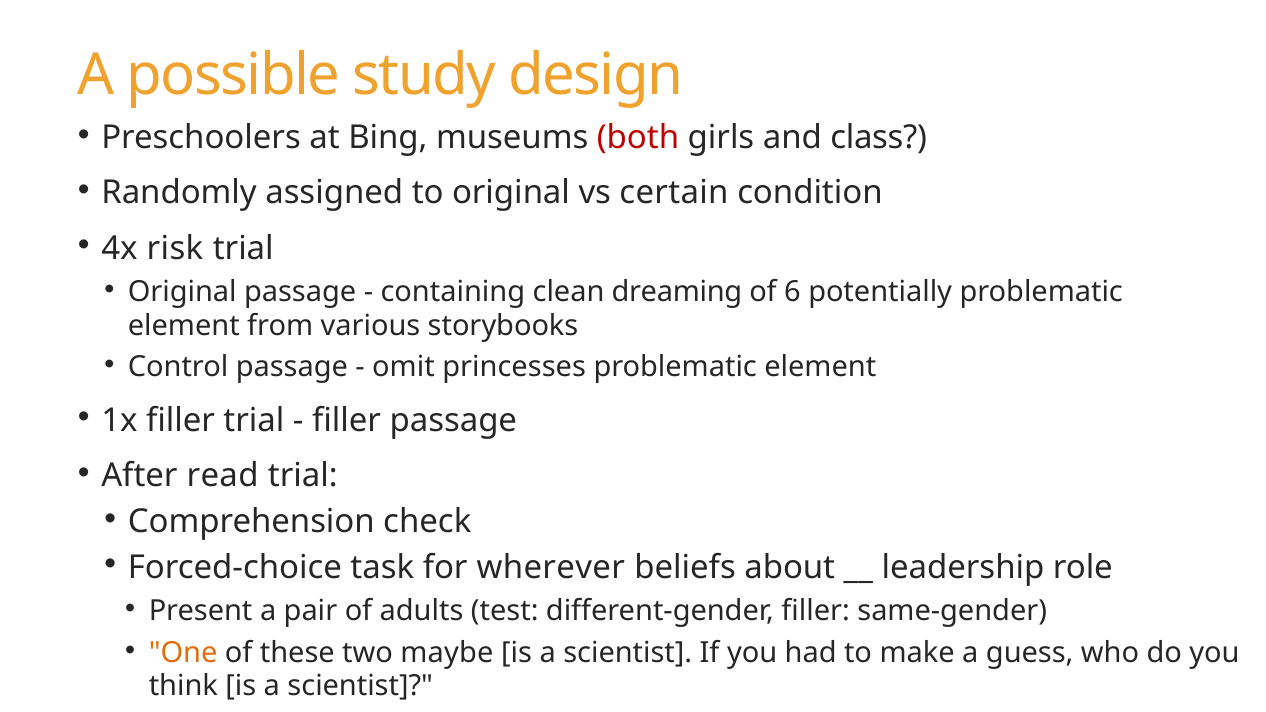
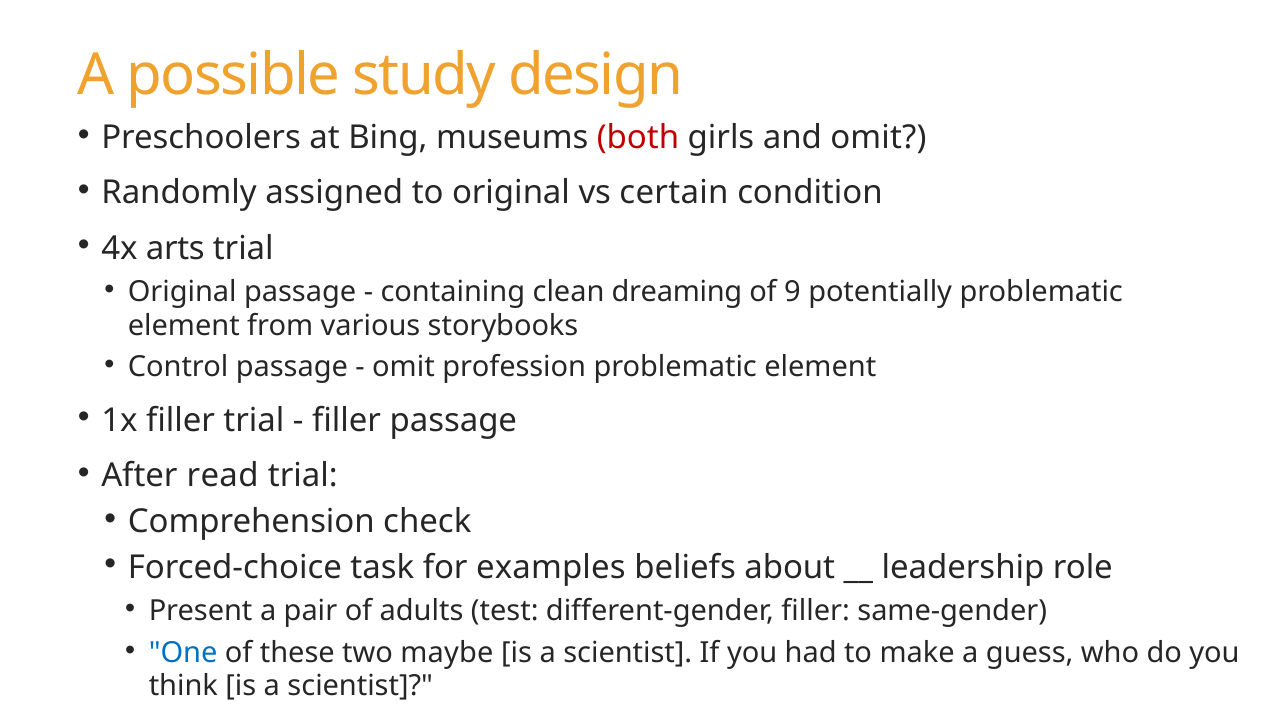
and class: class -> omit (878, 138)
risk: risk -> arts (175, 248)
6: 6 -> 9 (793, 292)
princesses: princesses -> profession (514, 367)
wherever: wherever -> examples (551, 567)
One colour: orange -> blue (183, 653)
